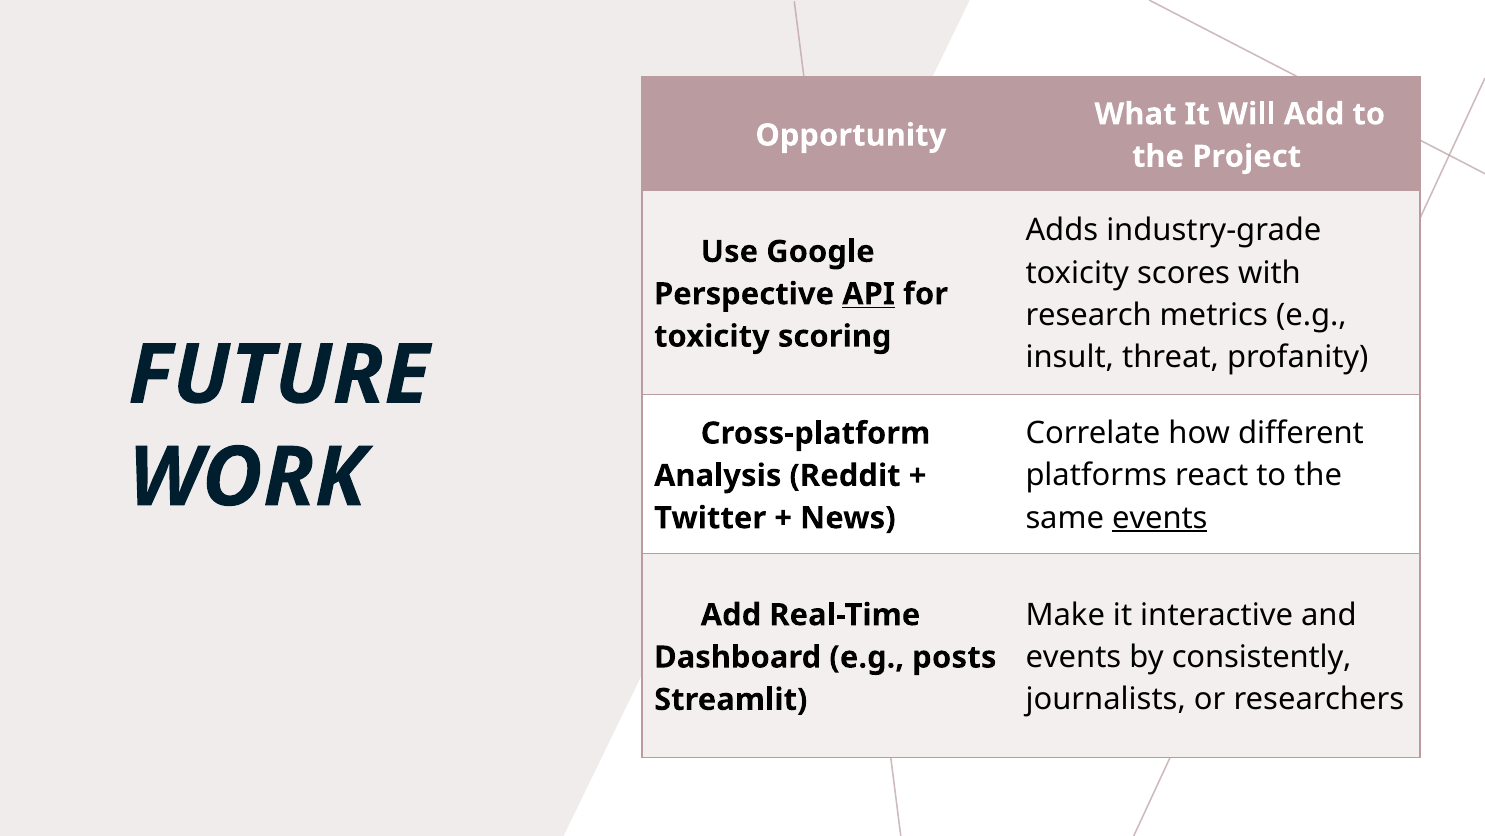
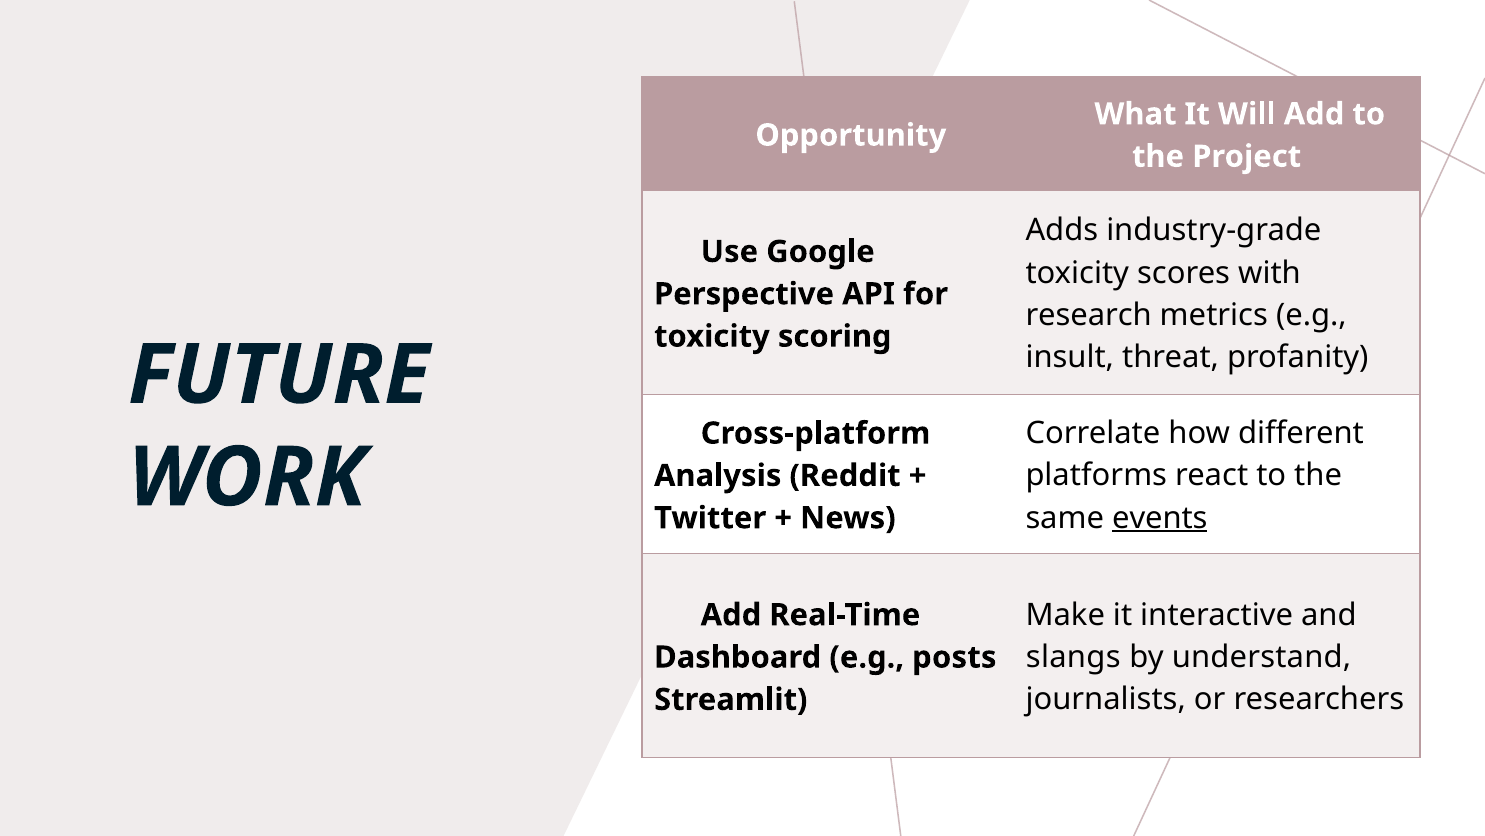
API underline: present -> none (869, 294)
events: events -> slangs (1073, 657)
consistently: consistently -> understand (1261, 657)
